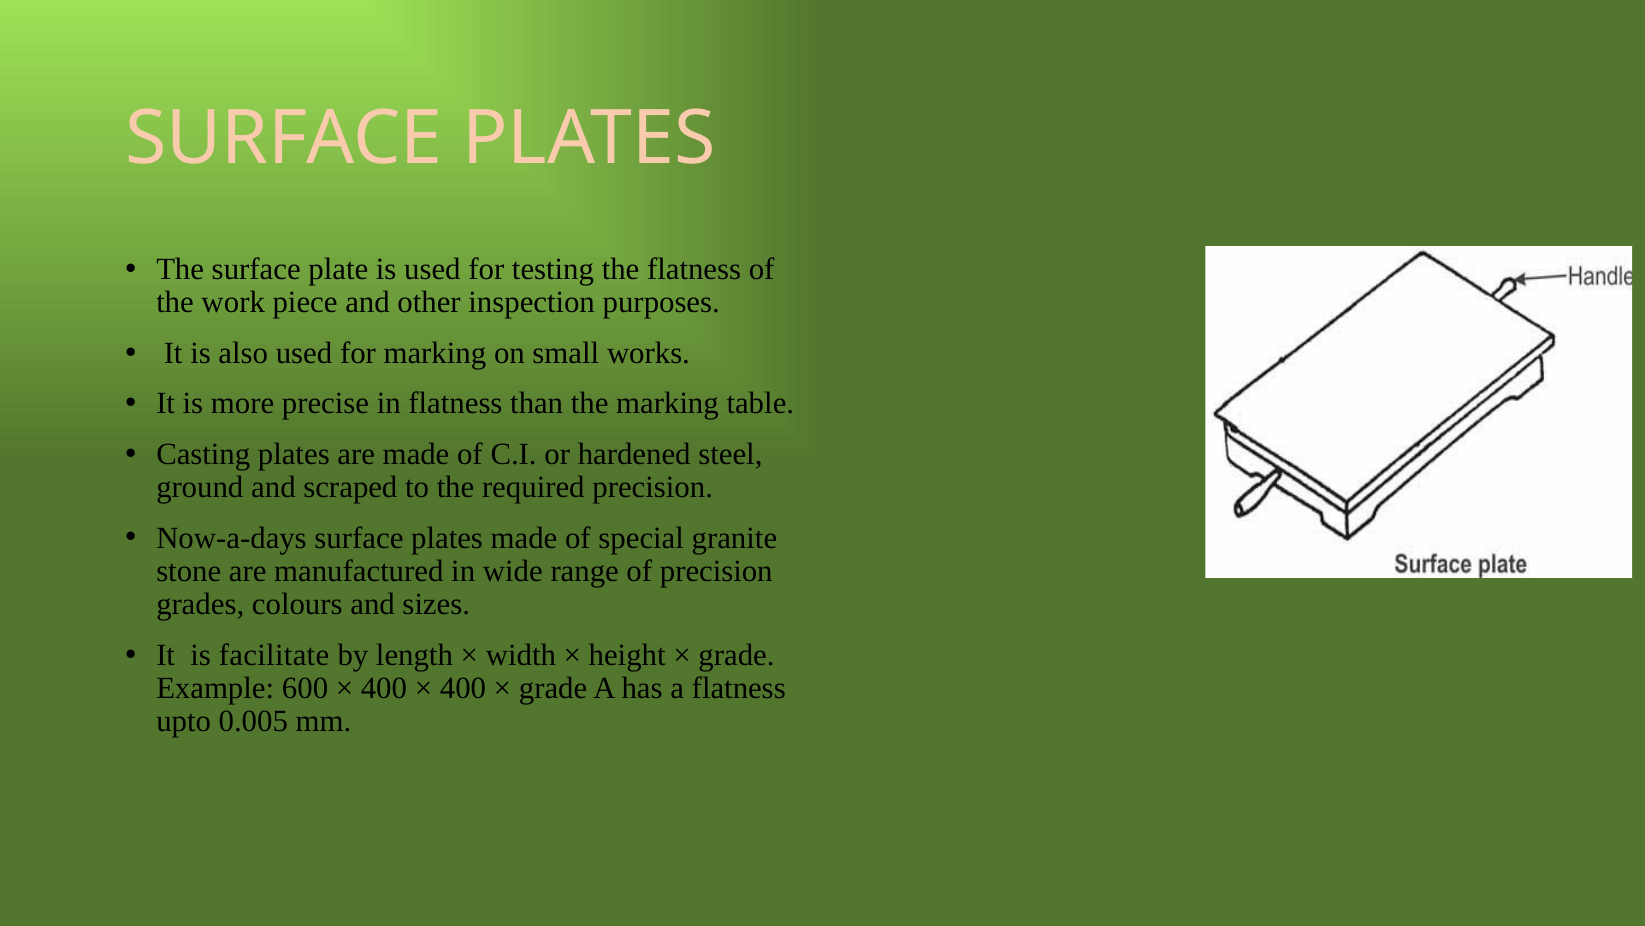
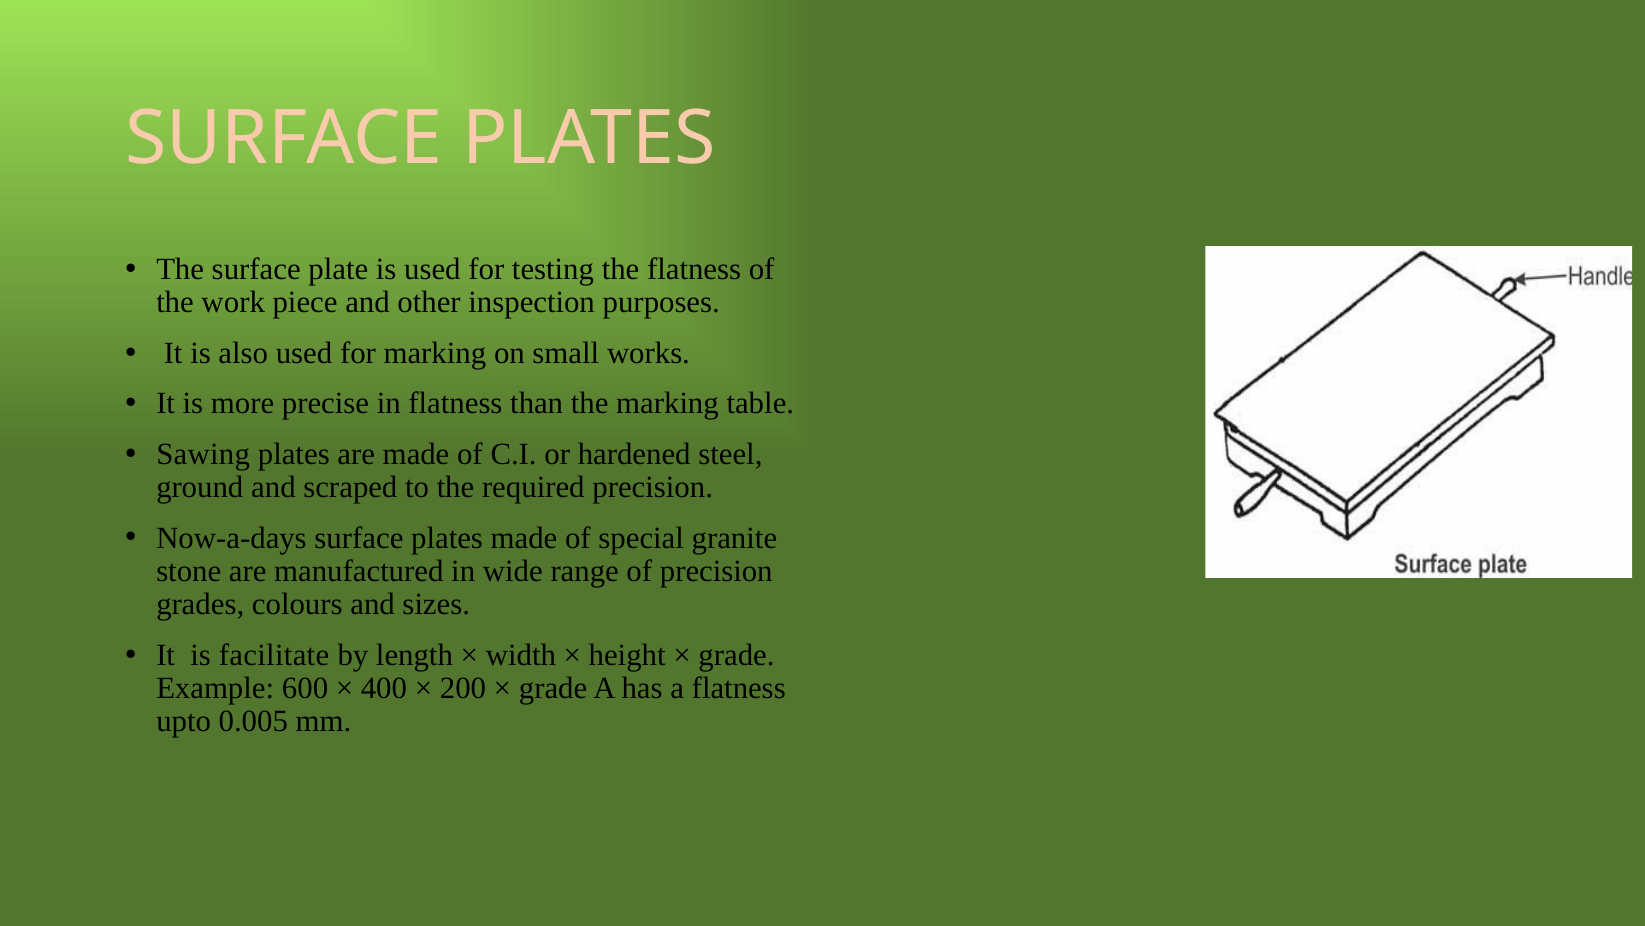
Casting: Casting -> Sawing (203, 454)
400: 400 -> 200 (463, 688)
